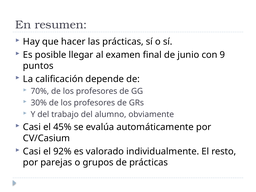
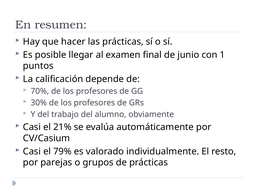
9: 9 -> 1 (222, 55)
45%: 45% -> 21% (62, 127)
92%: 92% -> 79% (62, 151)
